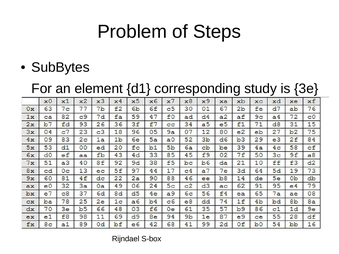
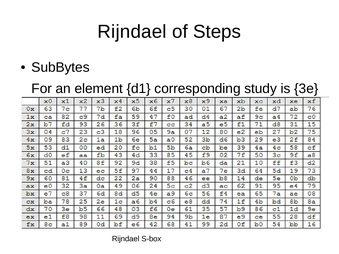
Problem: Problem -> Rijndael (132, 32)
